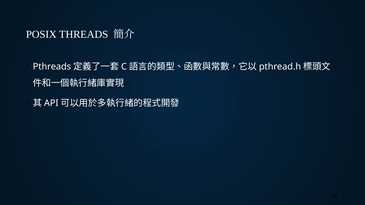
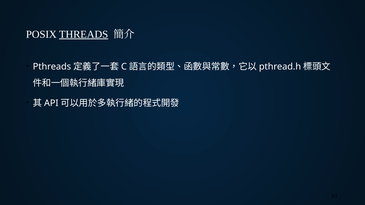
THREADS underline: none -> present (84, 34)
